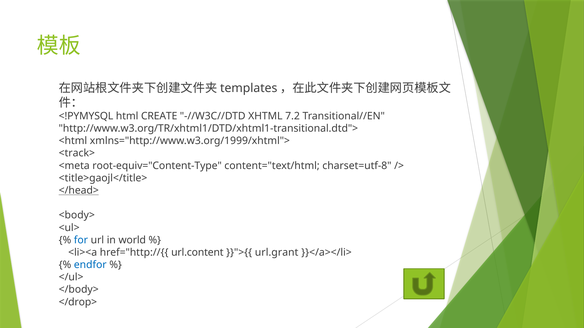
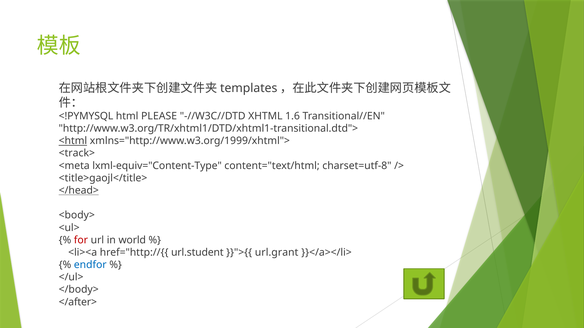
CREATE: CREATE -> PLEASE (159, 116)
7.2: 7.2 -> 1.6 (293, 116)
<html underline: none -> present (73, 141)
root-equiv="Content-Type: root-equiv="Content-Type -> lxml-equiv="Content-Type (157, 166)
for colour: blue -> red (81, 240)
url.content: url.content -> url.student (197, 253)
</drop>: </drop> -> </after> (78, 302)
